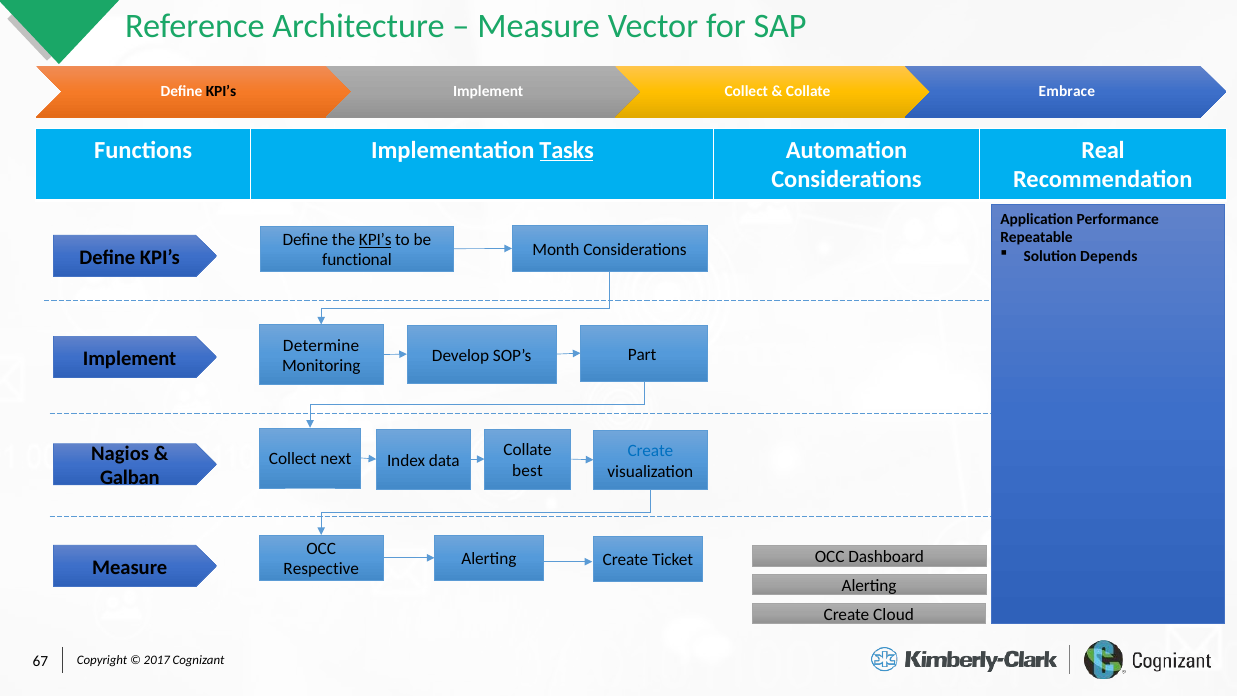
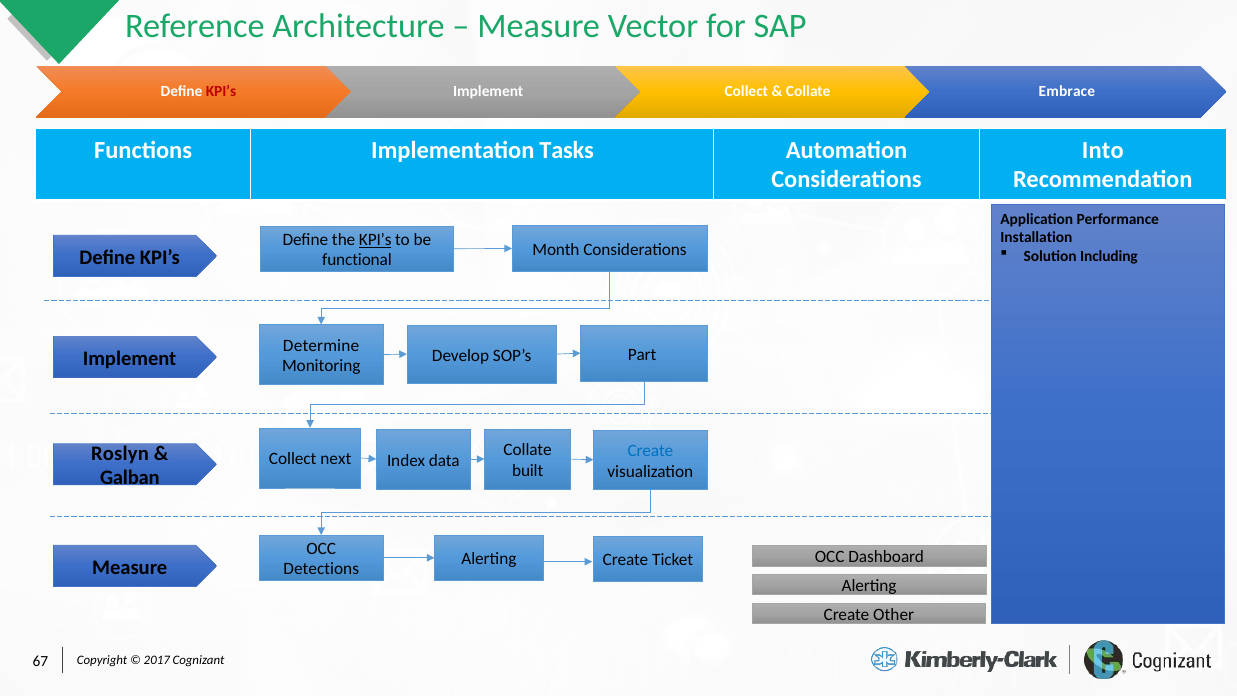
KPI’s colour: black -> red (221, 92)
Tasks underline: present -> none (567, 150)
Real: Real -> Into (1103, 150)
Repeatable: Repeatable -> Installation (1036, 238)
Depends: Depends -> Including (1109, 256)
Nagios: Nagios -> Roslyn (120, 453)
best: best -> built (528, 470)
Respective: Respective -> Detections (321, 569)
Cloud: Cloud -> Other (894, 614)
